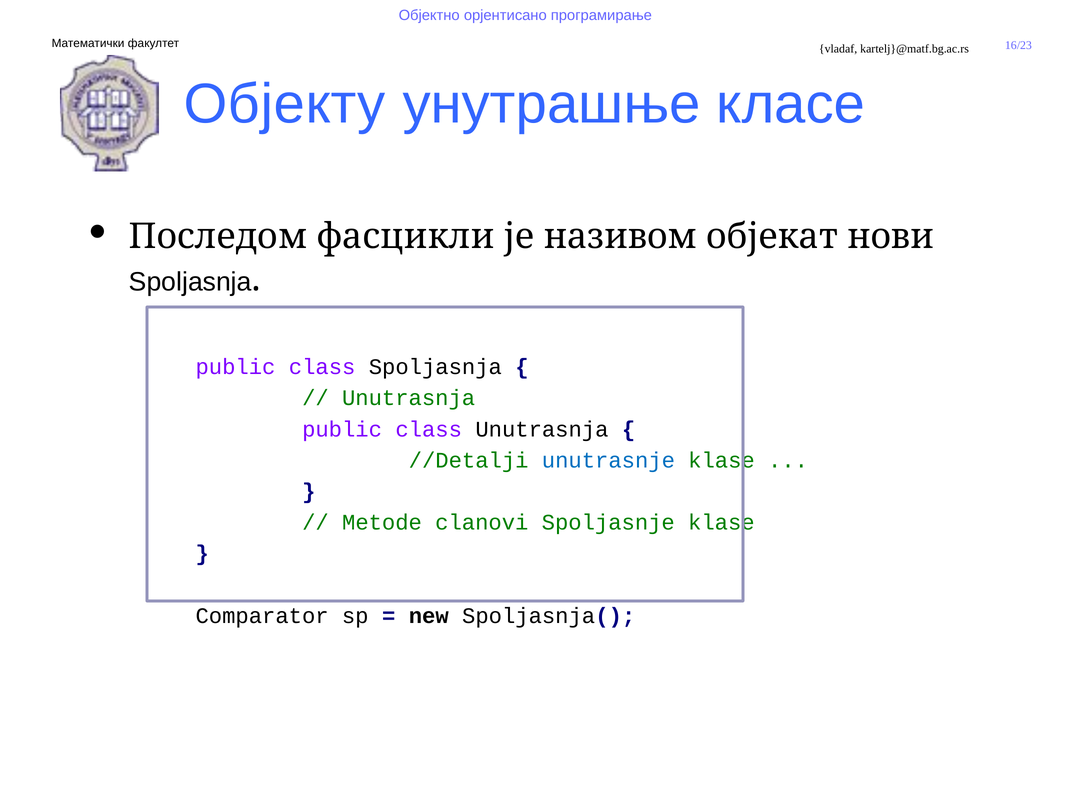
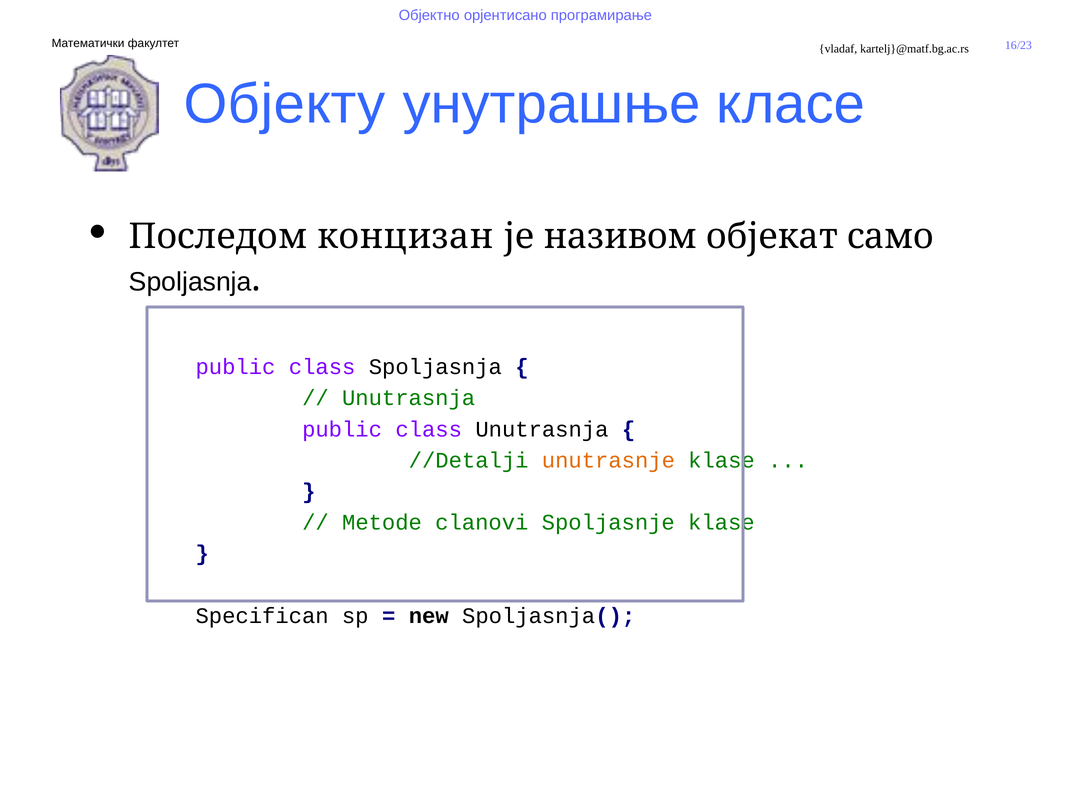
фасцикли: фасцикли -> концизан (405, 237)
нови: нови -> само (891, 237)
unutrasnje colour: blue -> orange (608, 461)
Comparator: Comparator -> Specifican (262, 616)
